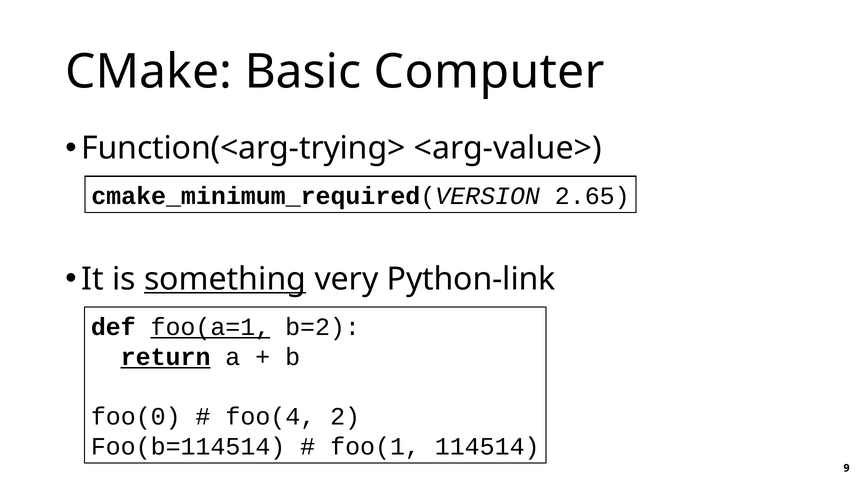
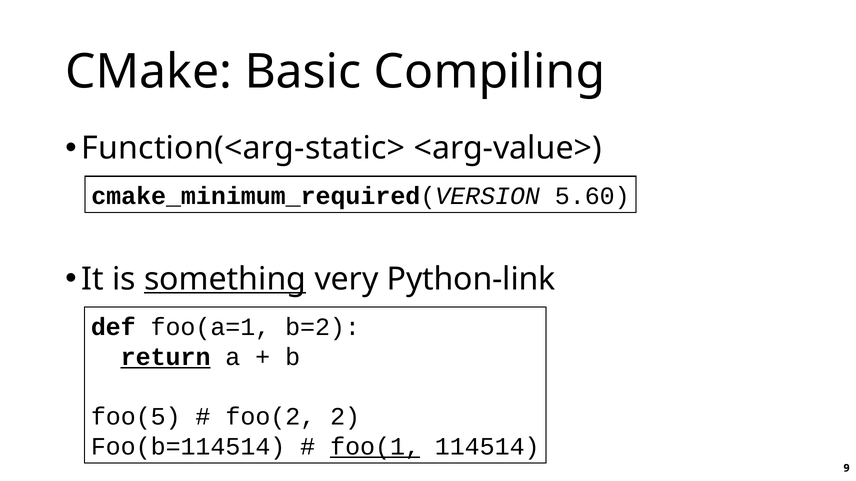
Computer: Computer -> Compiling (490, 72)
Function(<arg-trying>: Function(<arg-trying> -> Function(<arg-static> (243, 149)
2.65: 2.65 -> 5.60 (592, 196)
foo(a=1 underline: present -> none (210, 327)
foo(0: foo(0 -> foo(5 (136, 417)
foo(4: foo(4 -> foo(2 (270, 417)
foo(1 underline: none -> present (375, 447)
